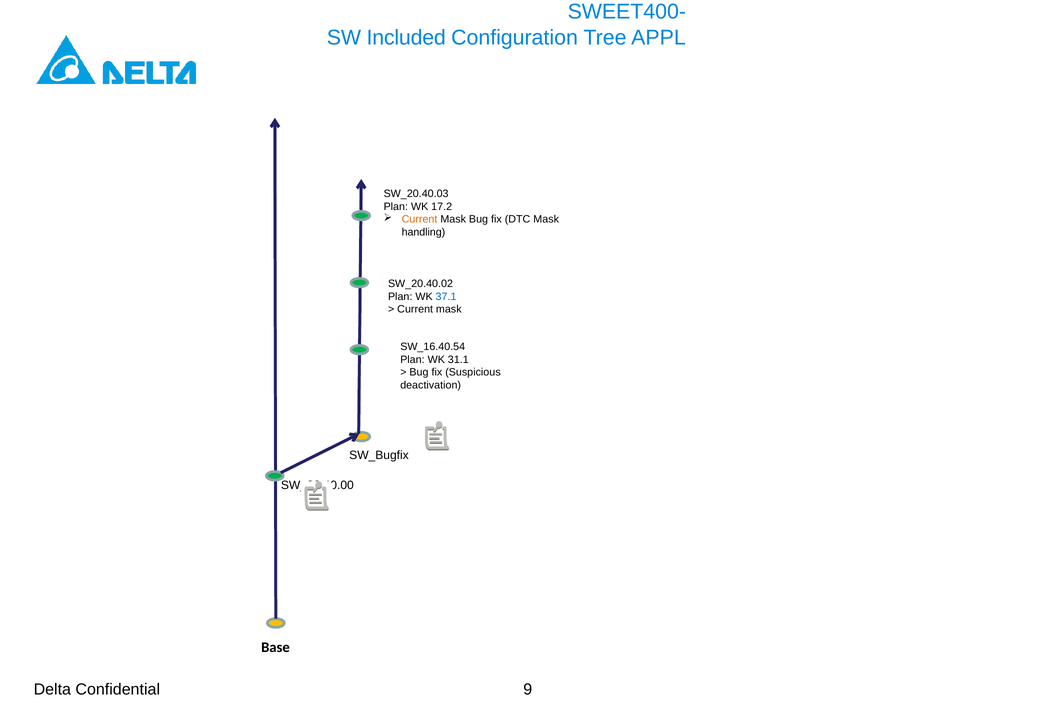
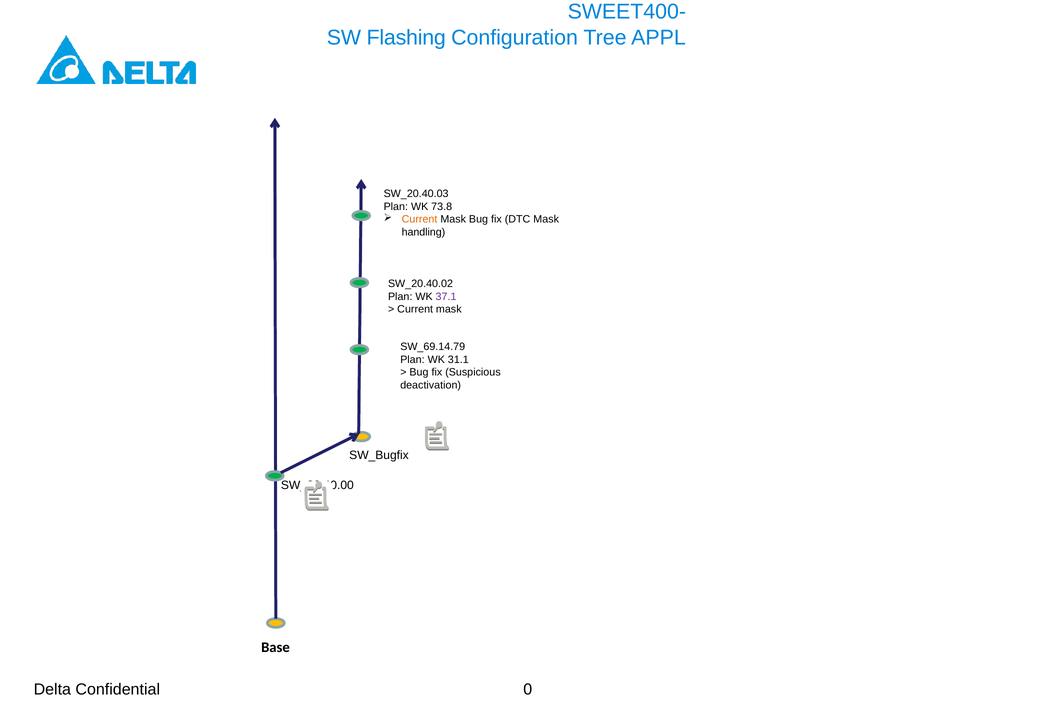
Included: Included -> Flashing (406, 38)
17.2: 17.2 -> 73.8 (442, 207)
37.1 colour: blue -> purple (446, 297)
SW_16.40.54: SW_16.40.54 -> SW_69.14.79 (433, 347)
9: 9 -> 0 (528, 690)
